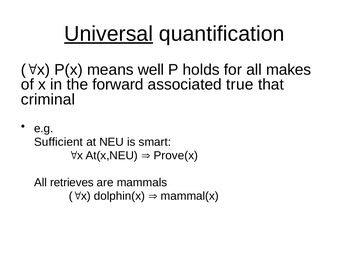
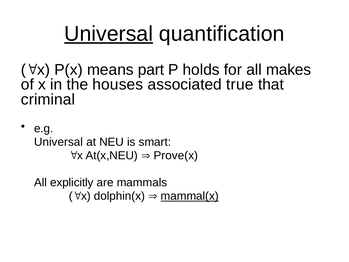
well: well -> part (151, 70)
forward: forward -> houses (118, 85)
Sufficient: Sufficient -> Universal (59, 142)
retrieves: retrieves -> explicitly (72, 182)
mammal(x underline: none -> present (190, 196)
